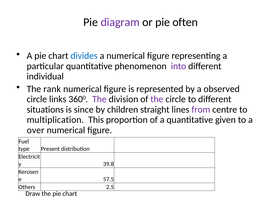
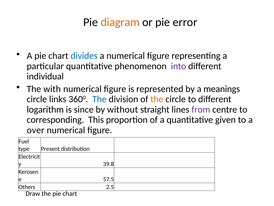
diagram colour: purple -> orange (120, 22)
often: often -> error (185, 22)
rank: rank -> with (52, 89)
observed: observed -> meanings (222, 89)
The colour: purple -> blue (99, 99)
the colour: purple -> orange (157, 99)
situations: situations -> logarithm (45, 109)
children: children -> without (123, 109)
multiplication: multiplication -> corresponding (55, 120)
